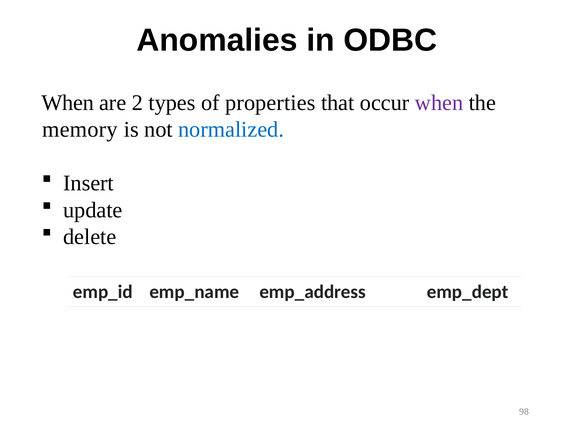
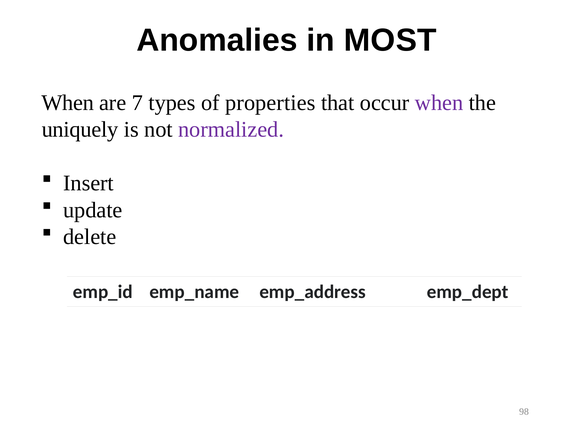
ODBC: ODBC -> MOST (390, 40)
2: 2 -> 7 (137, 103)
memory: memory -> uniquely (80, 129)
normalized colour: blue -> purple (231, 129)
